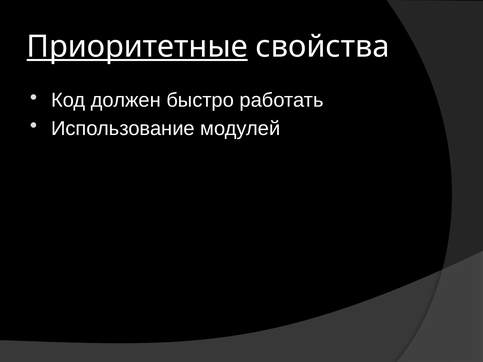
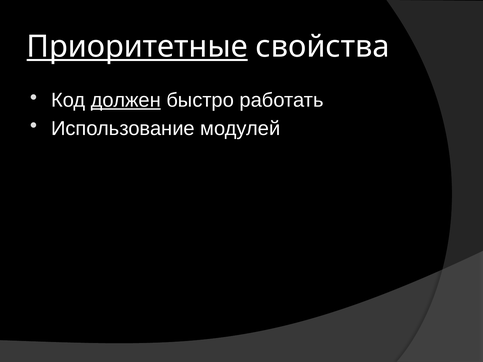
должен underline: none -> present (126, 100)
